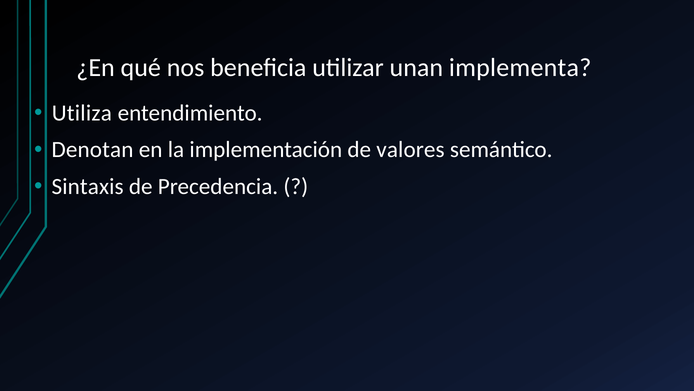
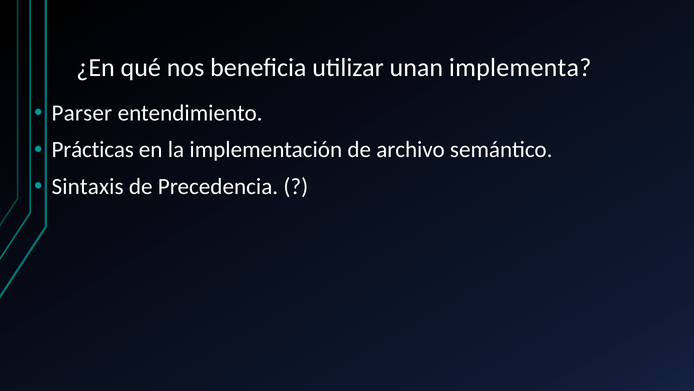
Utiliza: Utiliza -> Parser (82, 113)
Denotan: Denotan -> Prácticas (93, 150)
valores: valores -> archivo (411, 150)
